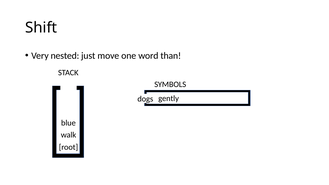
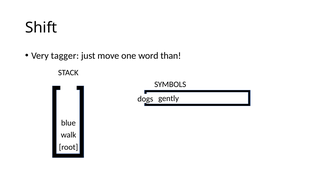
nested: nested -> tagger (65, 56)
